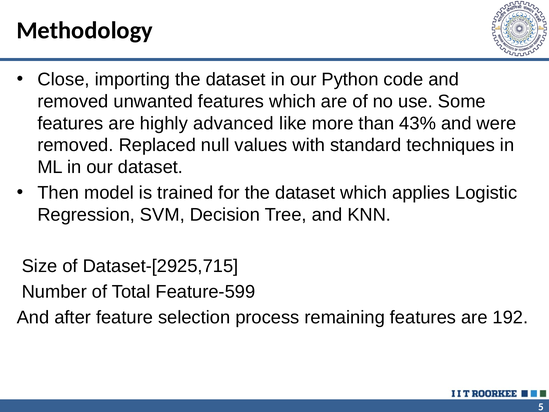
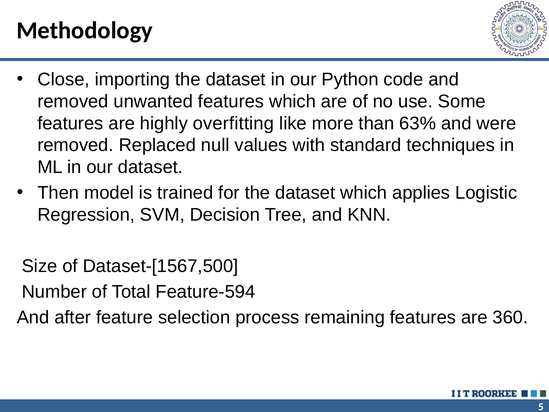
advanced: advanced -> overfitting (233, 123)
43%: 43% -> 63% (418, 123)
Dataset-[2925,715: Dataset-[2925,715 -> Dataset-[1567,500 (161, 266)
Feature-599: Feature-599 -> Feature-594 (205, 292)
192: 192 -> 360 (510, 317)
